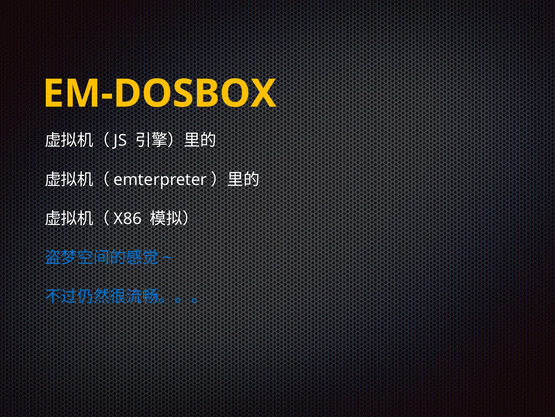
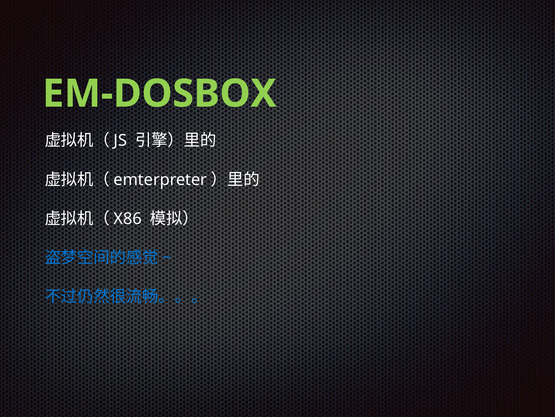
EM-DOSBOX colour: yellow -> light green (159, 94)
